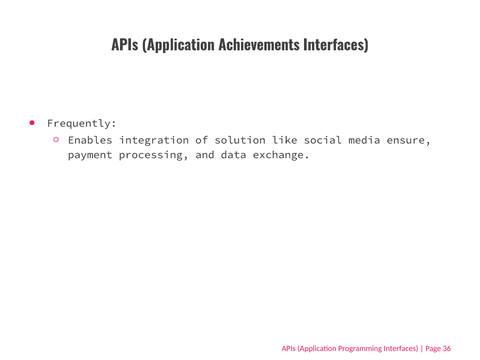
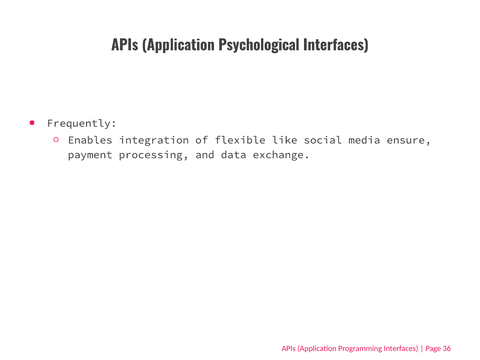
Achievements: Achievements -> Psychological (259, 45)
solution: solution -> flexible (240, 140)
